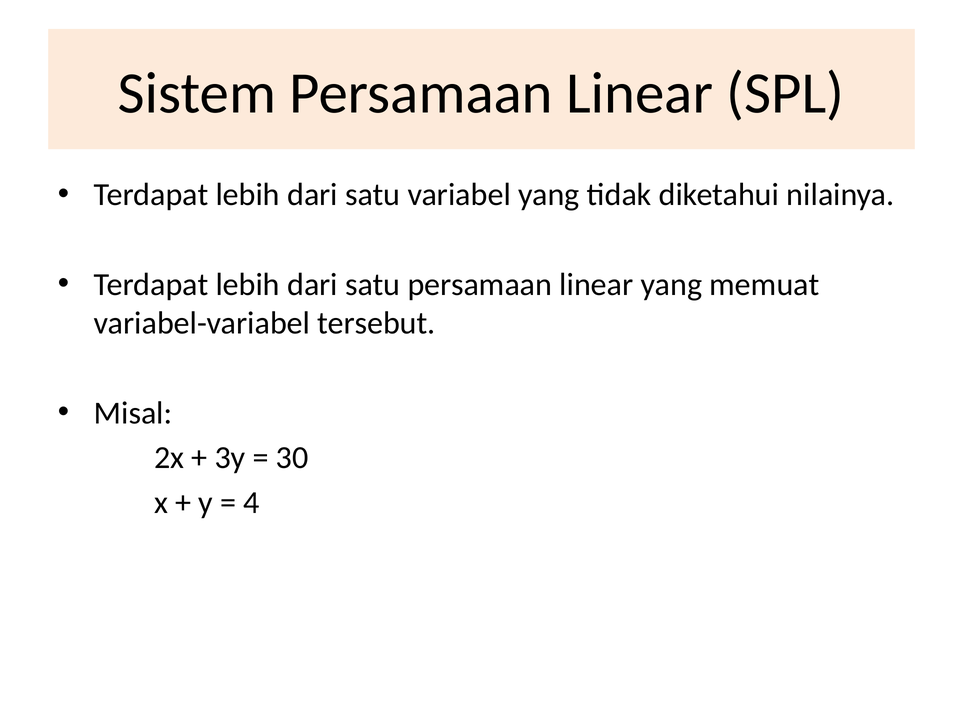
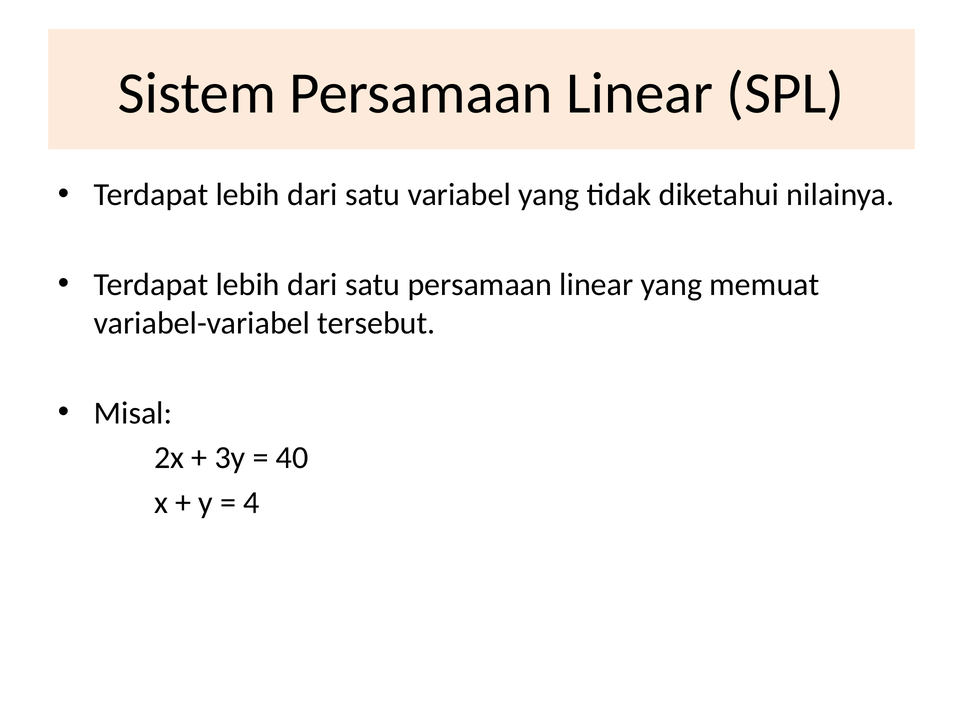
30: 30 -> 40 (292, 458)
